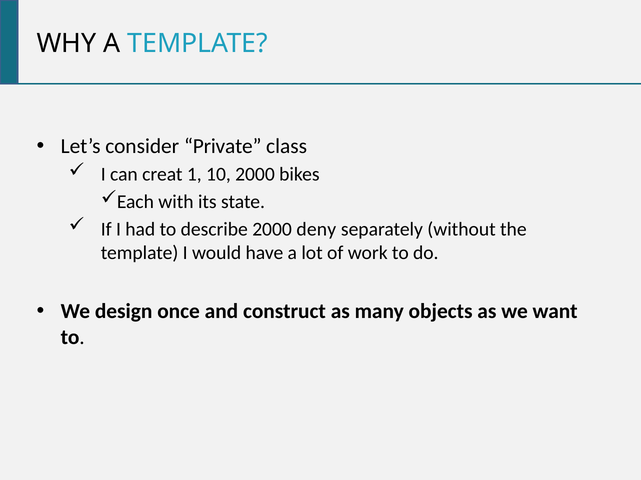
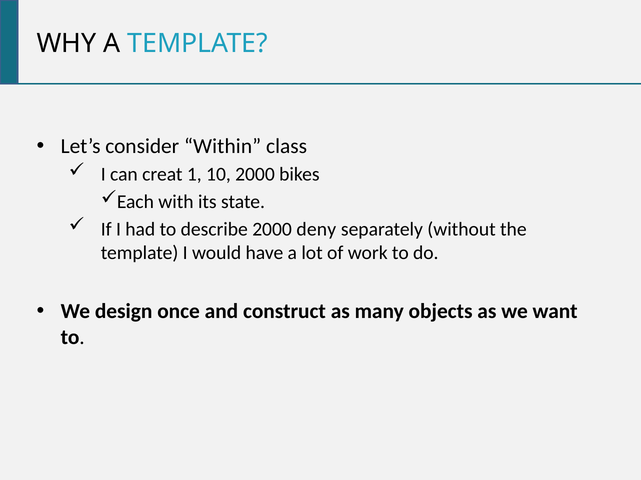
Private: Private -> Within (223, 146)
